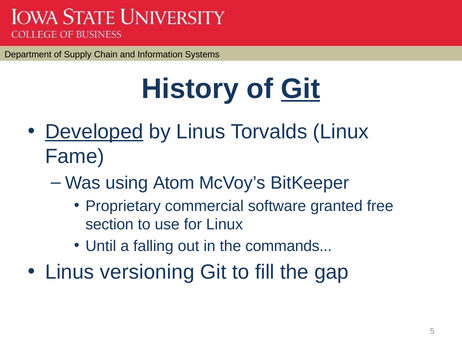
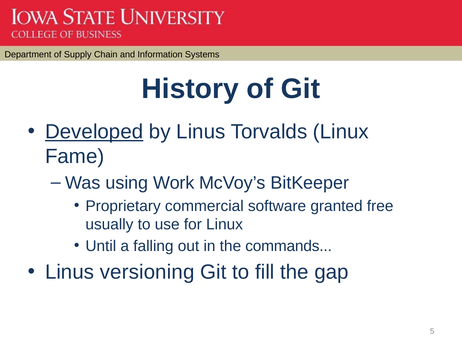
Git underline: present -> none (301, 89)
Atom: Atom -> Work (174, 183)
section: section -> usually (109, 224)
